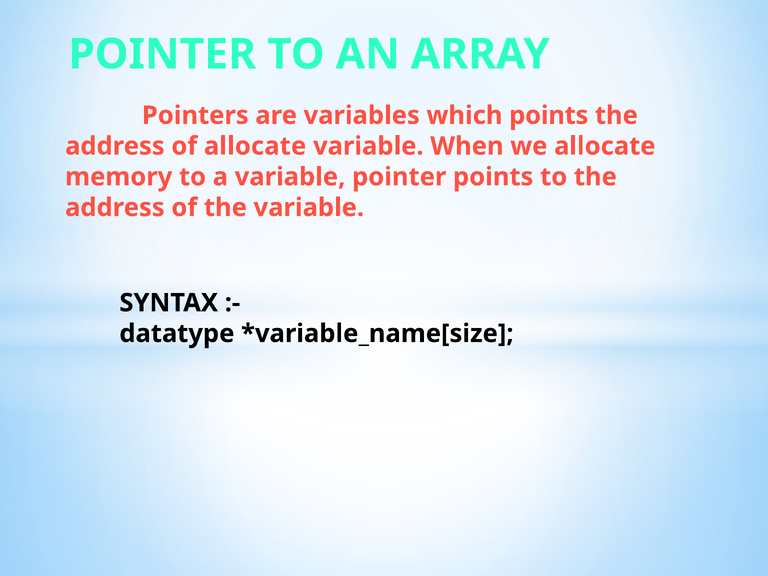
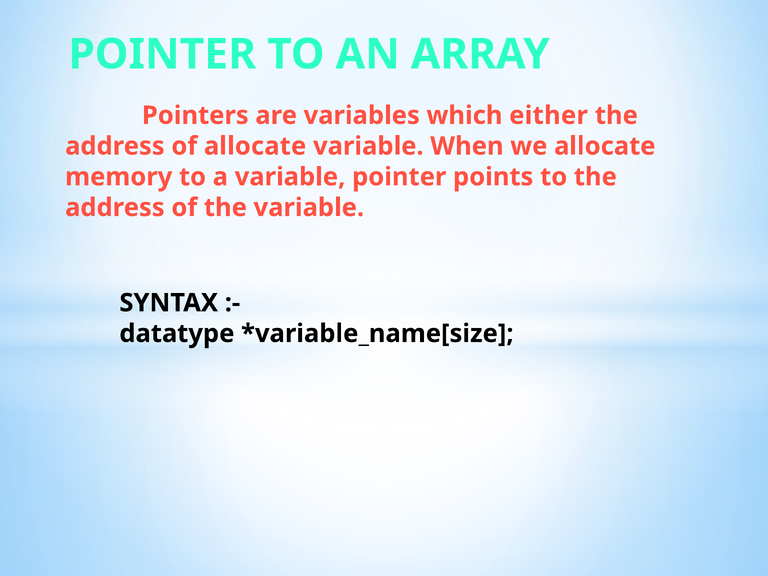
which points: points -> either (549, 115)
